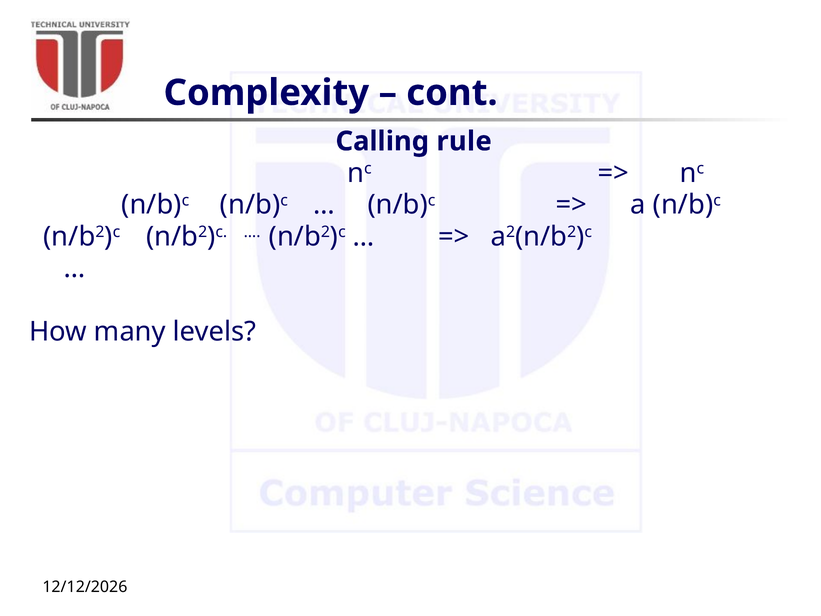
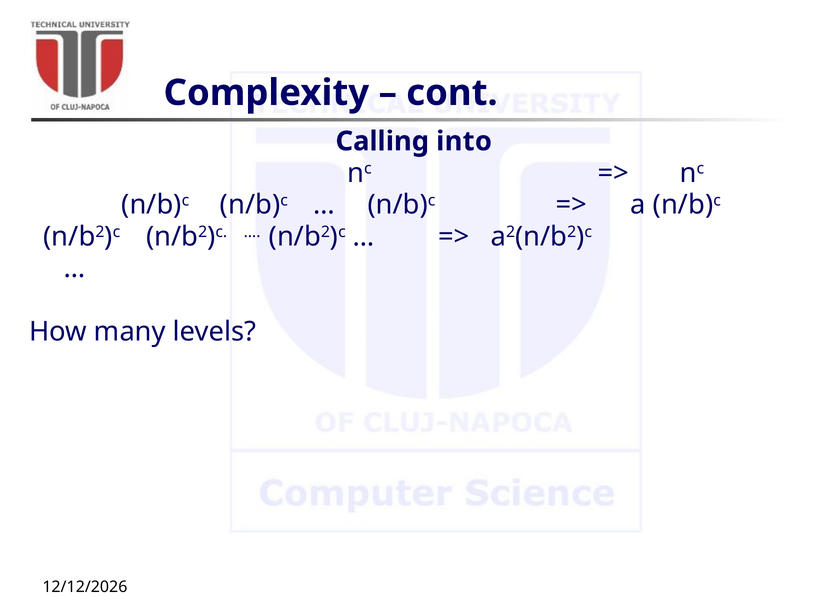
rule: rule -> into (464, 141)
